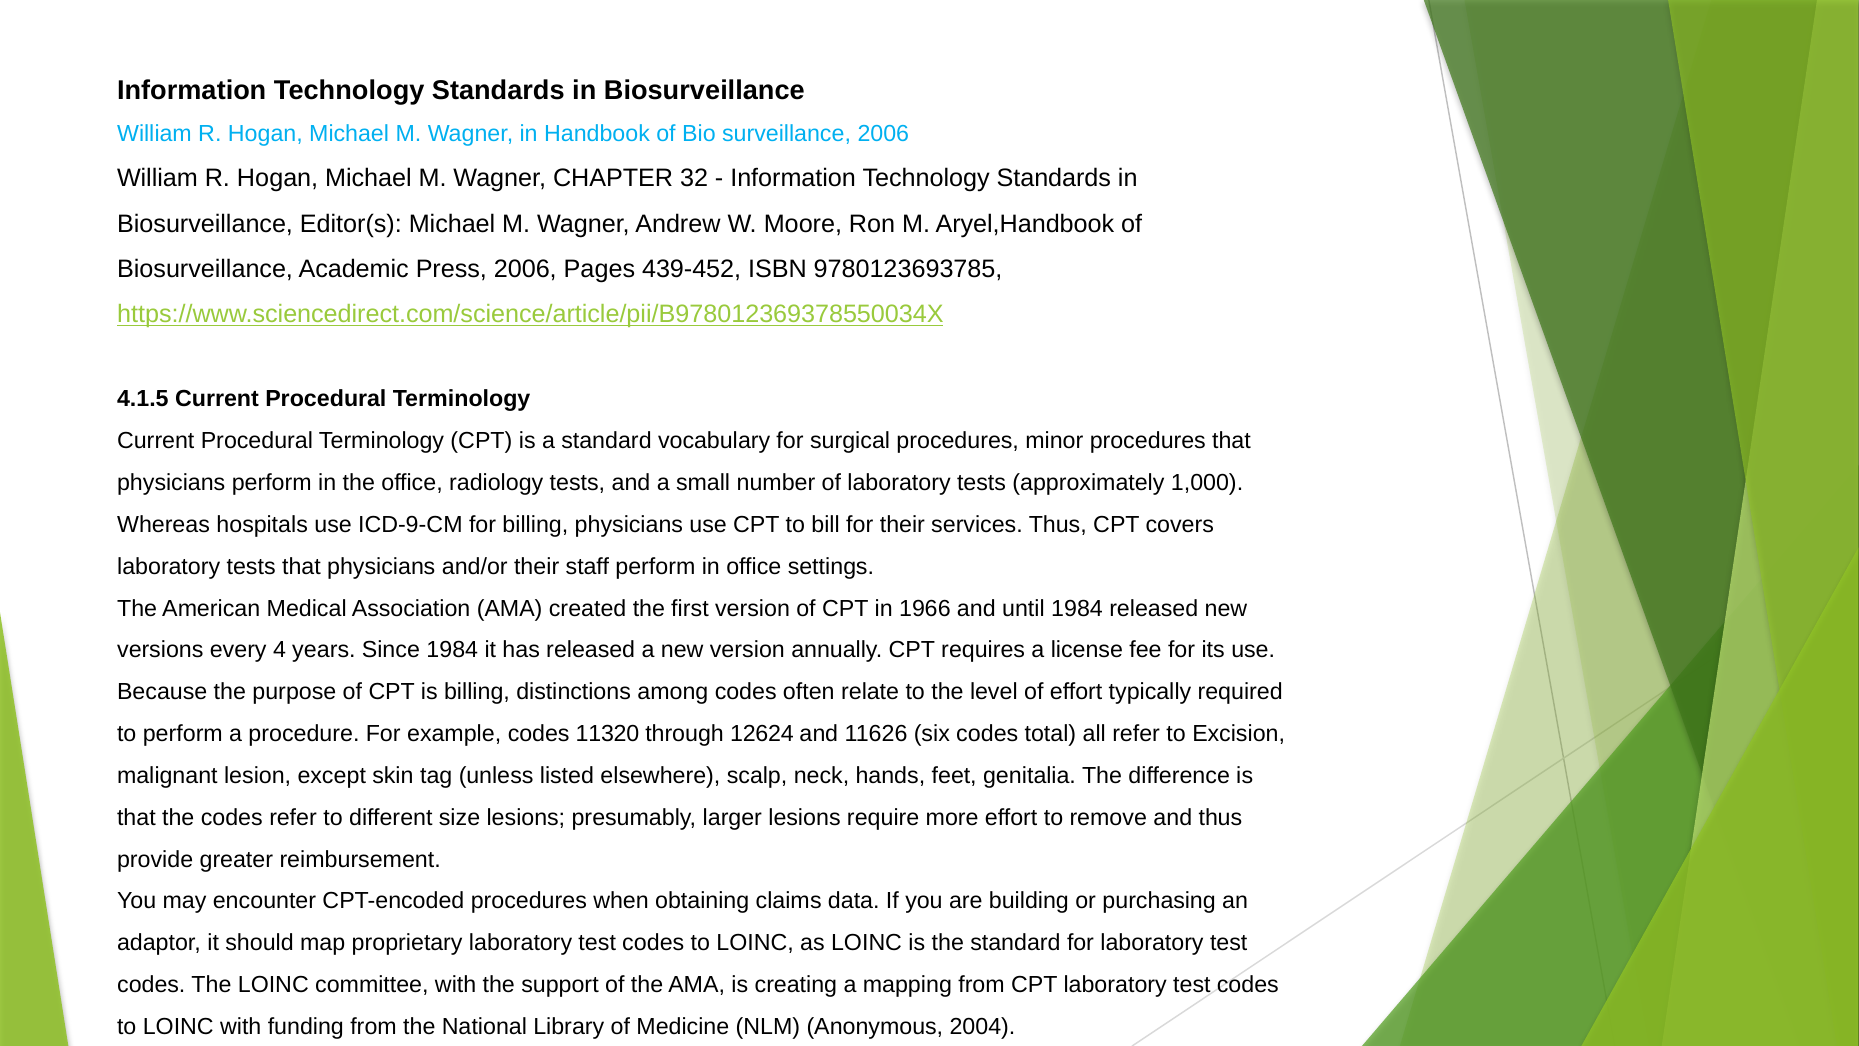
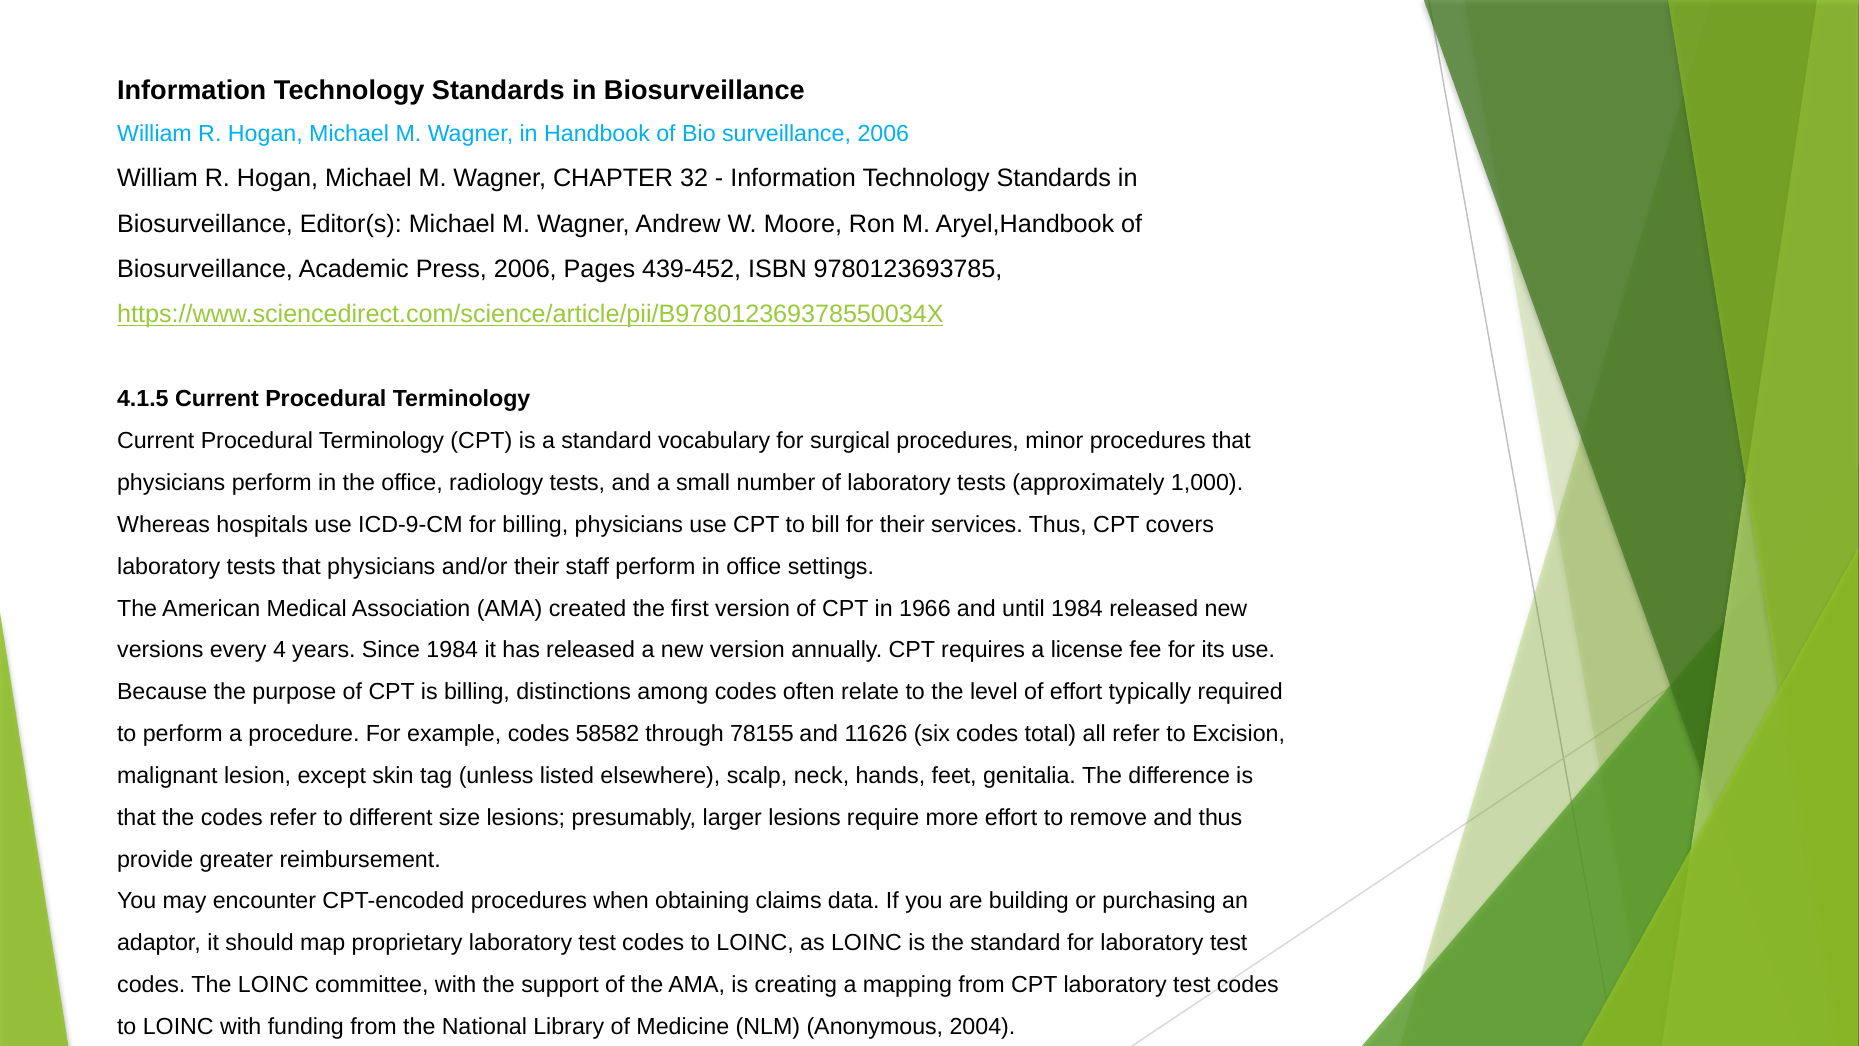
11320: 11320 -> 58582 (607, 734)
12624: 12624 -> 78155 (762, 734)
